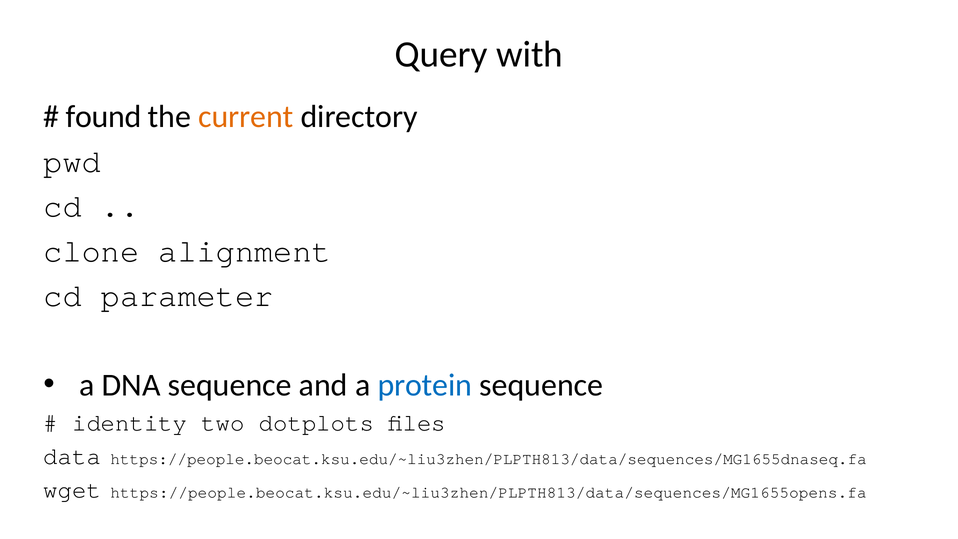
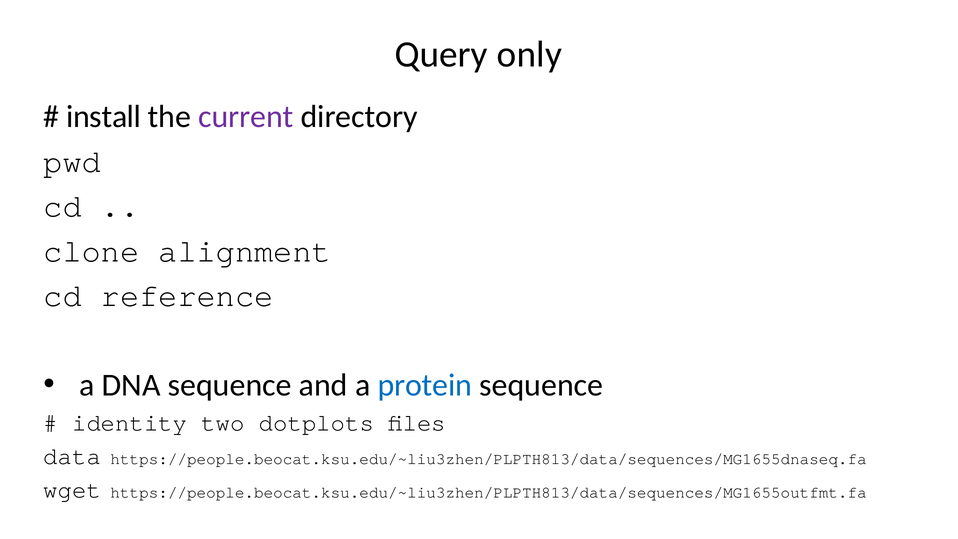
with: with -> only (529, 54)
found: found -> install (104, 117)
current colour: orange -> purple (246, 117)
parameter: parameter -> reference (187, 296)
https://people.beocat.ksu.edu/~liu3zhen/PLPTH813/data/sequences/MG1655opens.fa: https://people.beocat.ksu.edu/~liu3zhen/PLPTH813/data/sequences/MG1655opens.fa -> https://people.beocat.ksu.edu/~liu3zhen/PLPTH813/data/sequences/MG1655outfmt.fa (489, 492)
